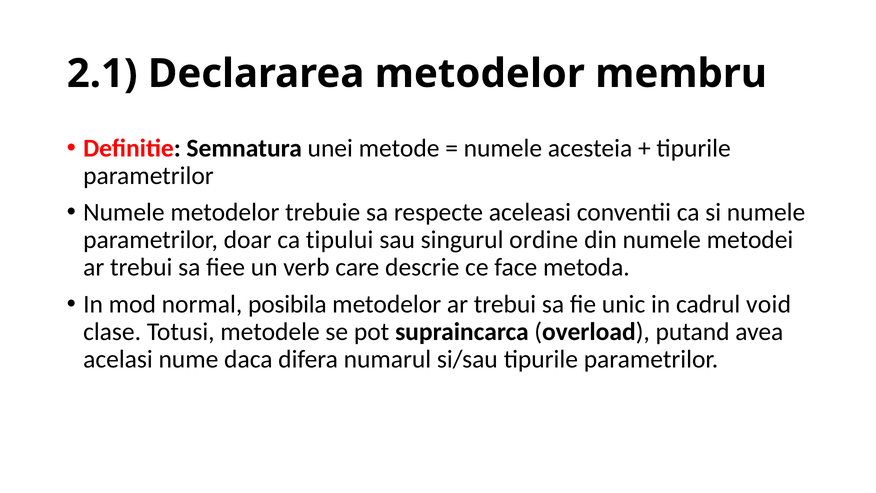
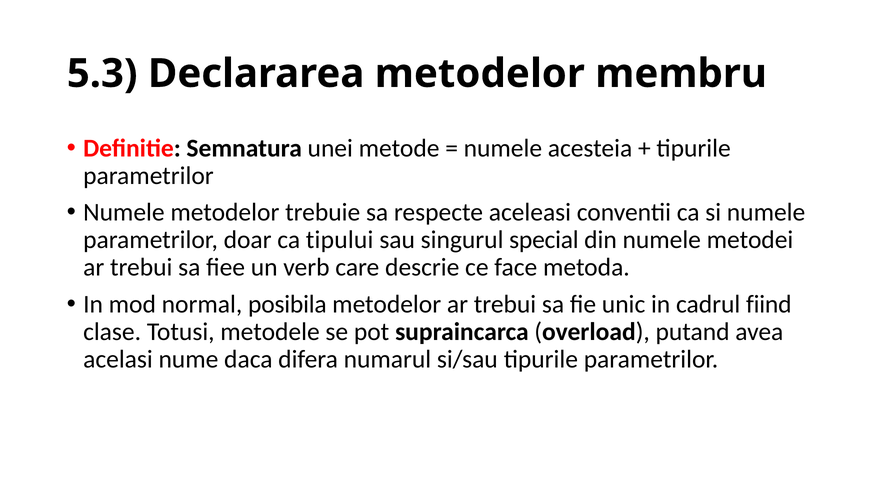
2.1: 2.1 -> 5.3 (102, 74)
ordine: ordine -> special (544, 240)
void: void -> fiind (769, 304)
